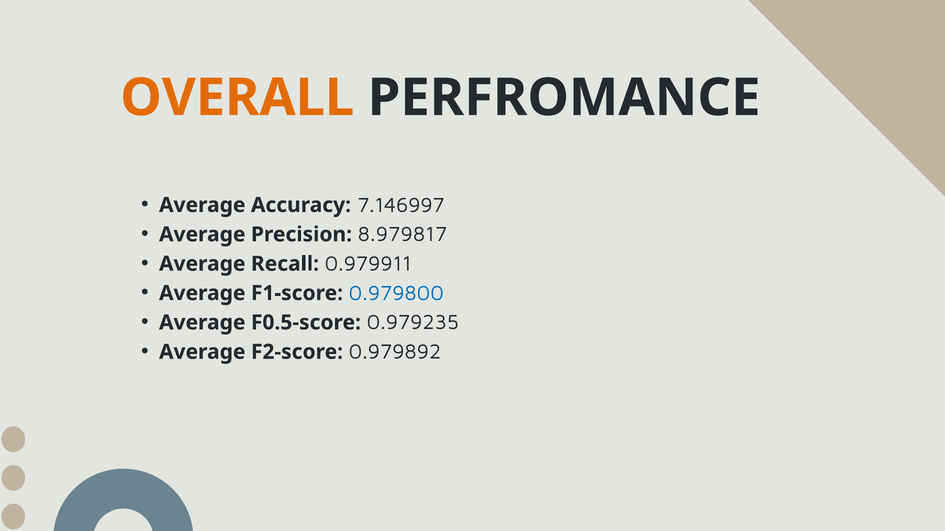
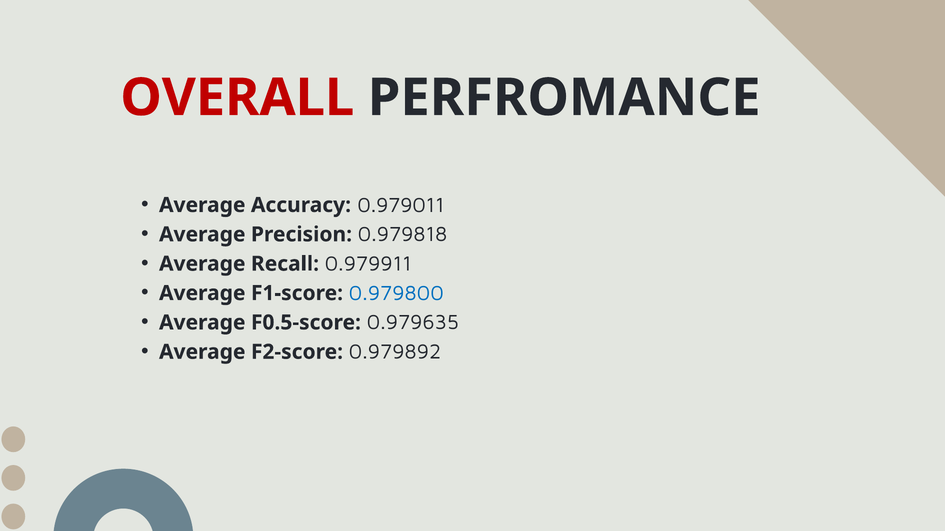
OVERALL colour: orange -> red (237, 98)
7.146997: 7.146997 -> 0.979011 (401, 205)
8.979817: 8.979817 -> 0.979818 (402, 235)
0.979235: 0.979235 -> 0.979635 (413, 323)
